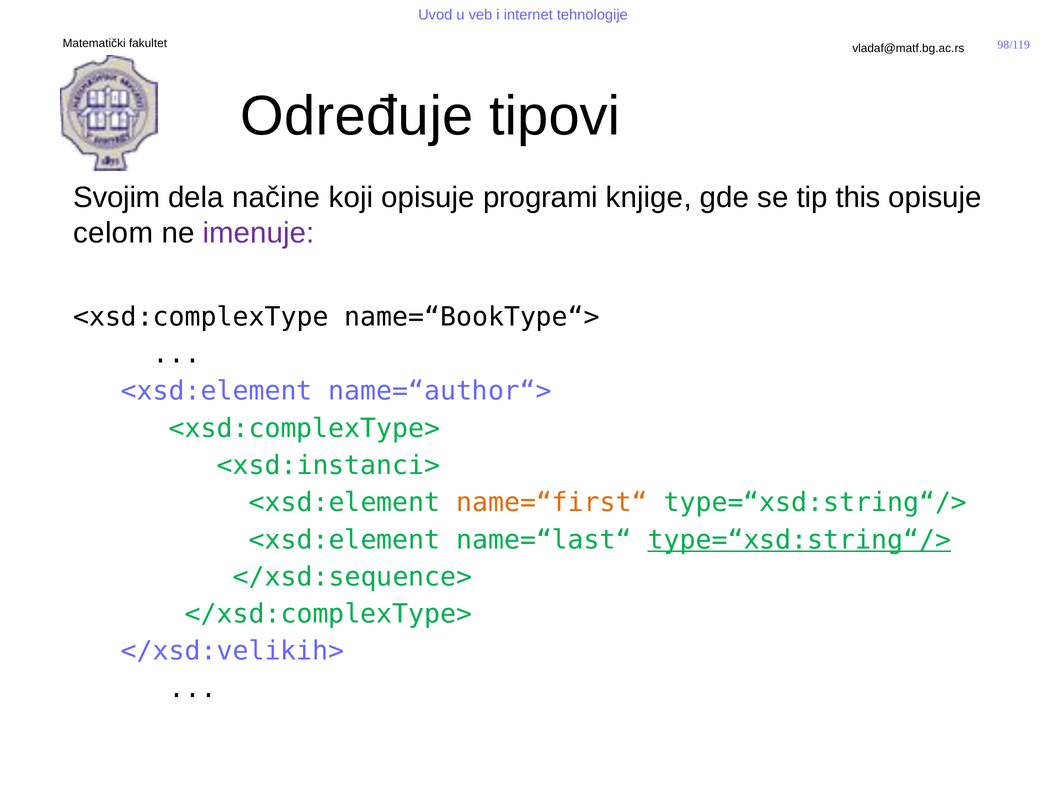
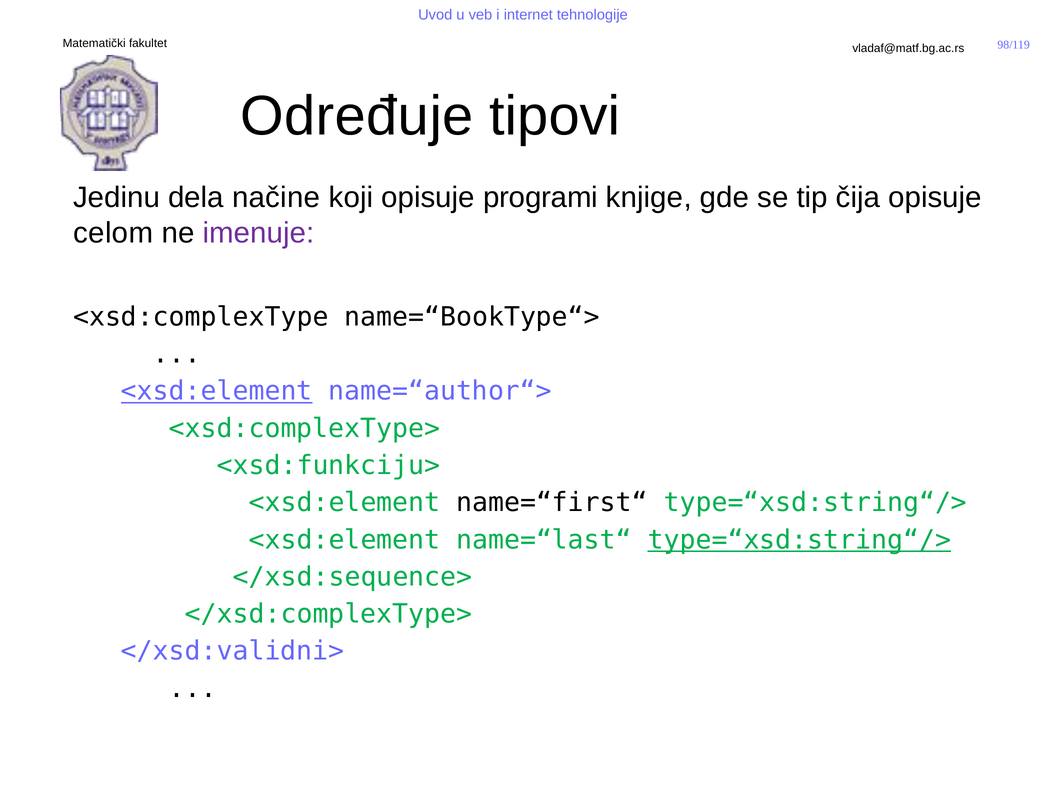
Svojim: Svojim -> Jedinu (117, 197)
this: this -> čija (858, 197)
<xsd:element underline: none -> present (217, 391)
<xsd:instanci>: <xsd:instanci> -> <xsd:funkciju> (328, 465)
name=“first“ colour: orange -> black (552, 502)
</xsd:velikih>: </xsd:velikih> -> </xsd:validni> (233, 651)
